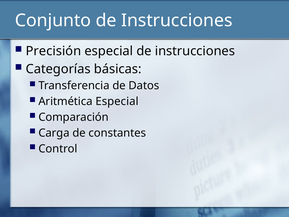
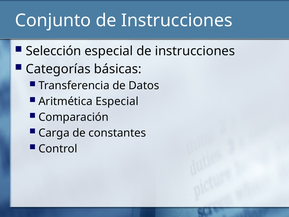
Precisión: Precisión -> Selección (54, 51)
